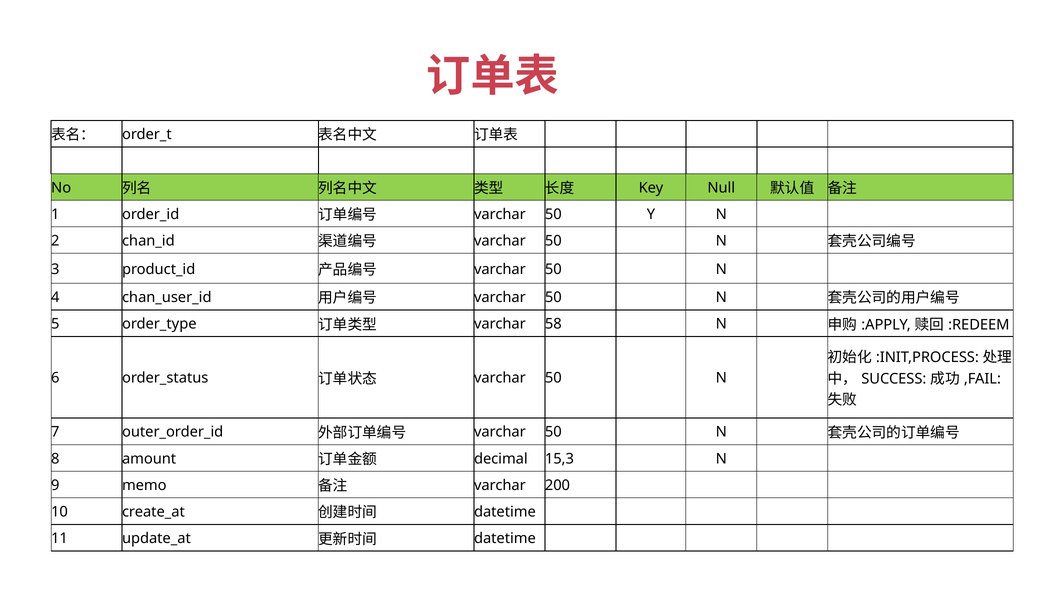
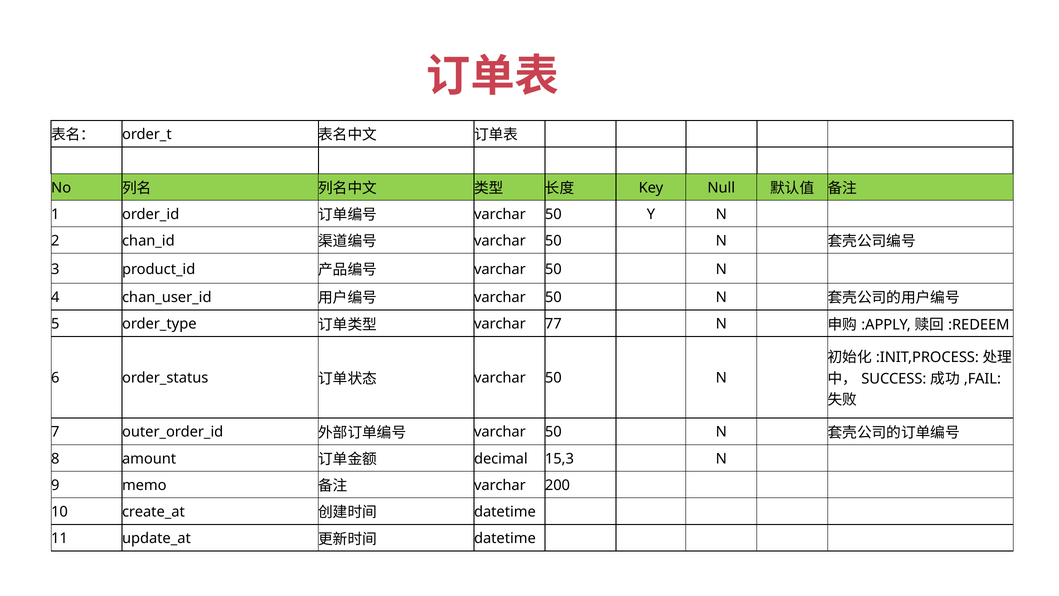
58: 58 -> 77 (553, 324)
